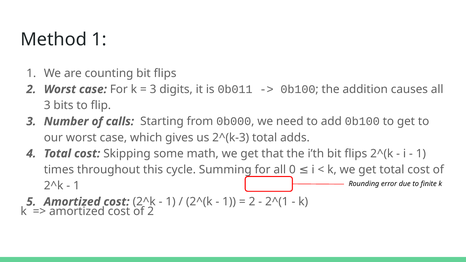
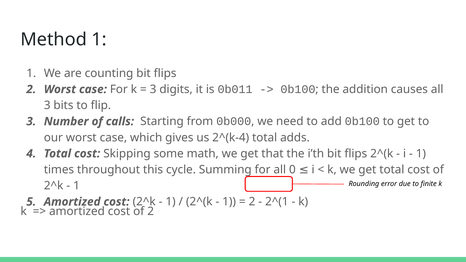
2^(k-3: 2^(k-3 -> 2^(k-4 (231, 138)
